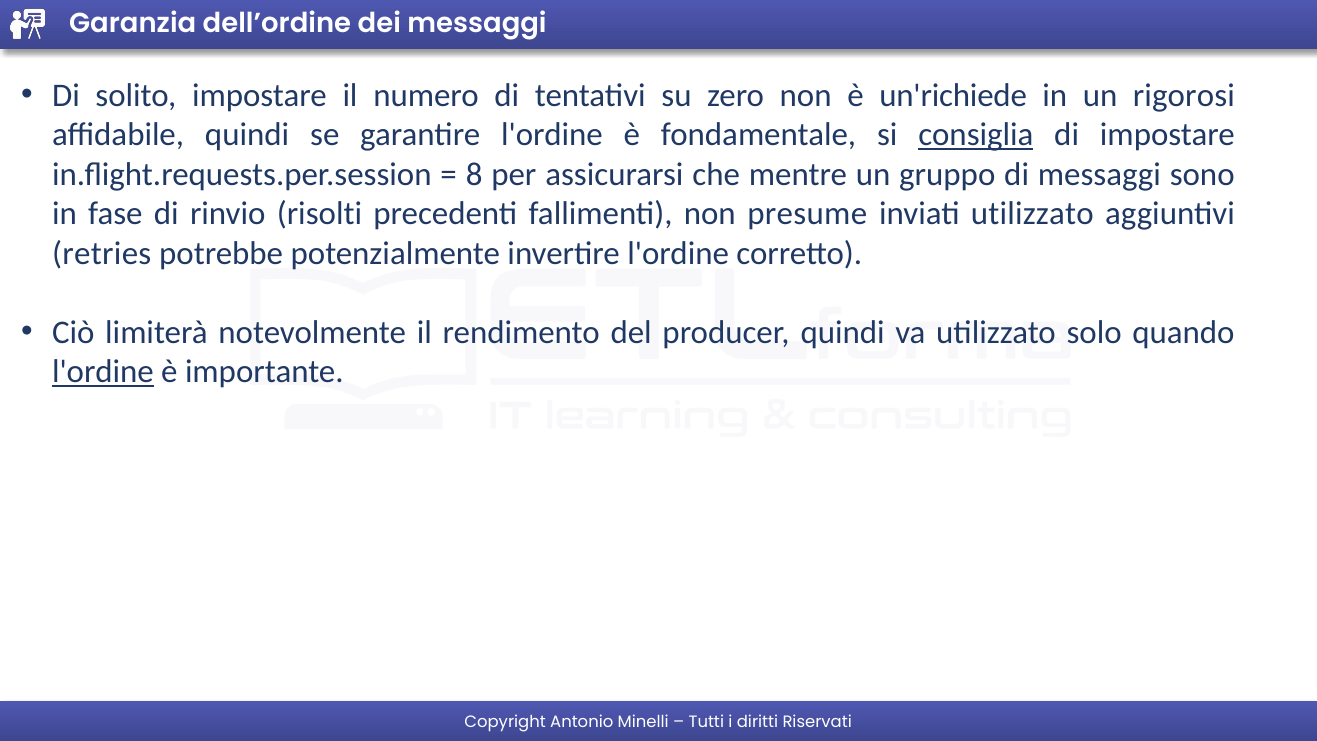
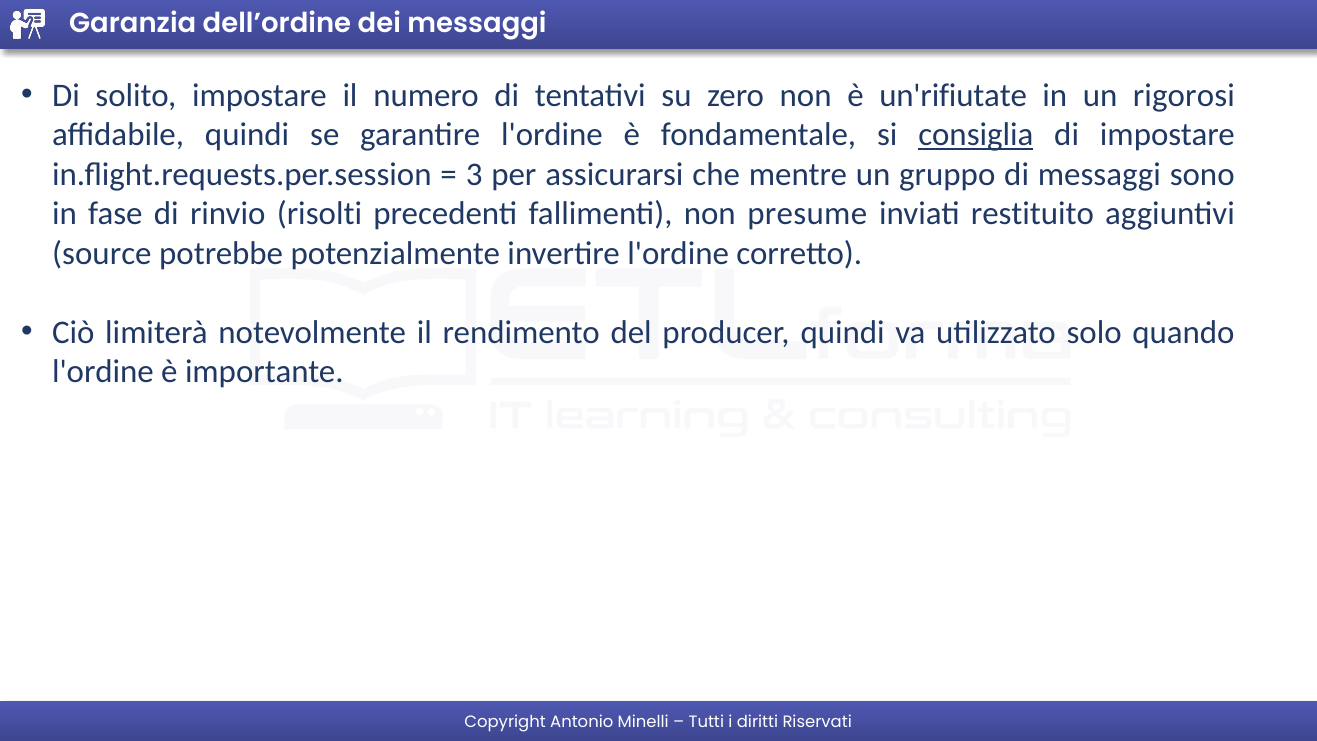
un'richiede: un'richiede -> un'rifiutate (953, 95)
8: 8 -> 3 (474, 174)
inviati utilizzato: utilizzato -> restituito (1032, 214)
retries: retries -> source (102, 253)
l'ordine underline: present -> none (103, 372)
